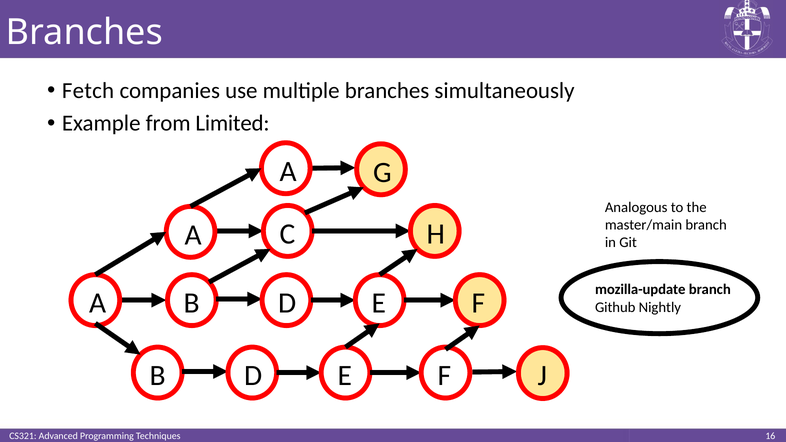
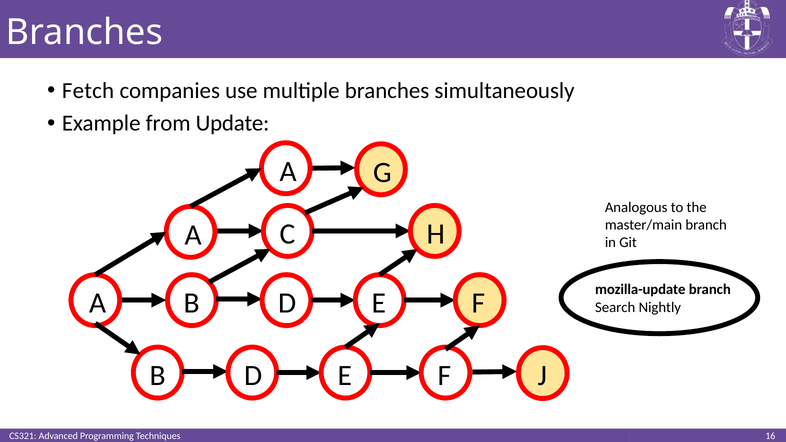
Limited: Limited -> Update (232, 123)
Github: Github -> Search (615, 307)
